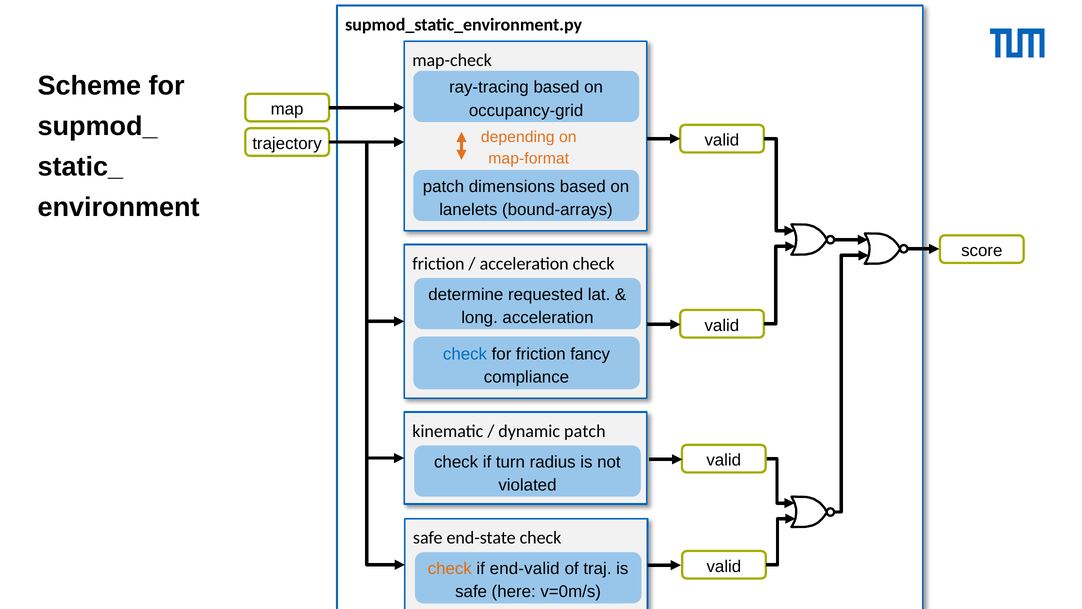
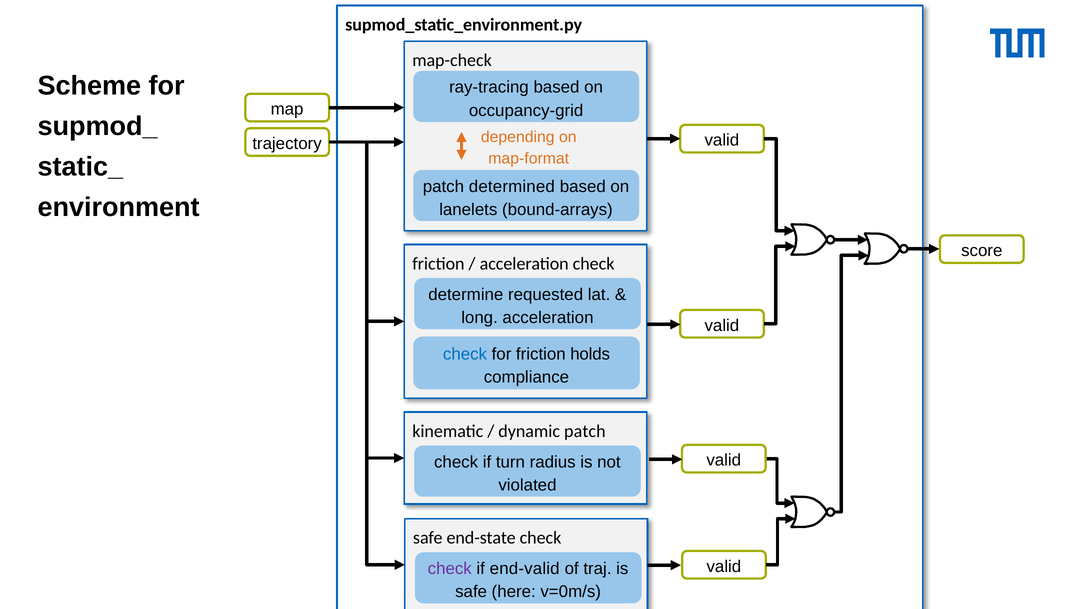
dimensions: dimensions -> determined (512, 186)
fancy: fancy -> holds (590, 354)
check colour: orange -> purple (450, 568)
